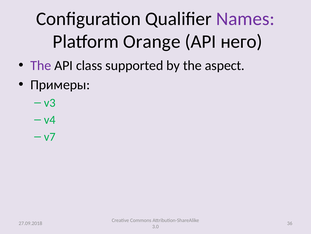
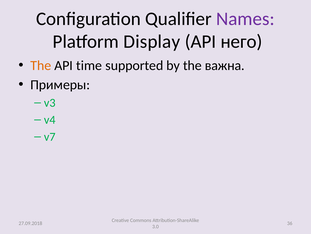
Orange: Orange -> Display (152, 42)
The colour: purple -> orange (41, 65)
class: class -> time (89, 65)
aspect: aspect -> важна (225, 65)
